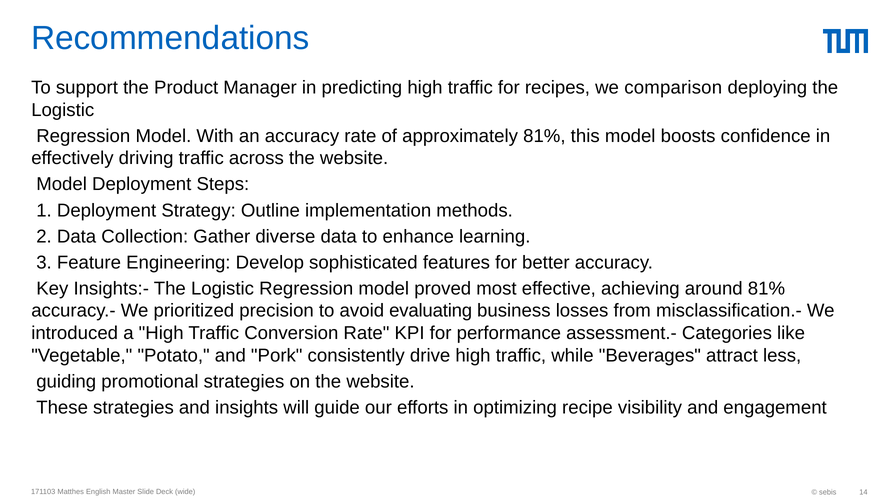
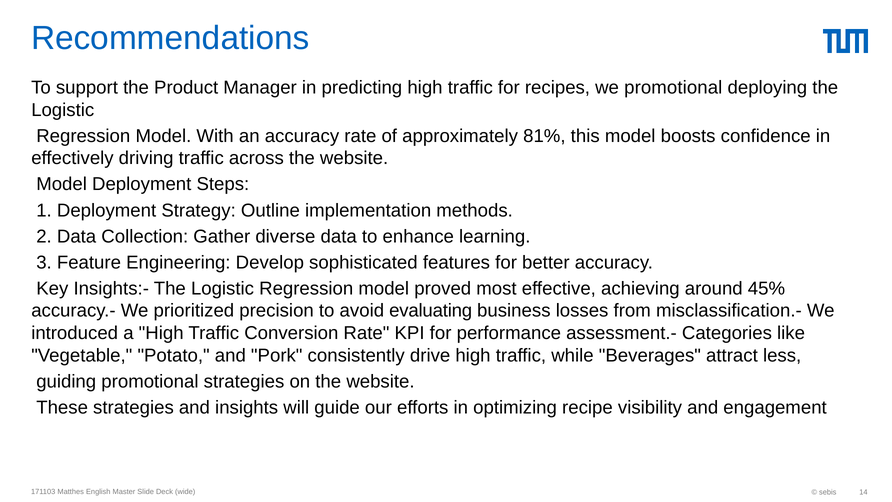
we comparison: comparison -> promotional (673, 88)
around 81%: 81% -> 45% (766, 288)
